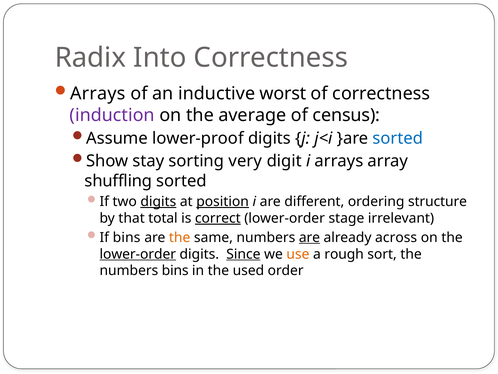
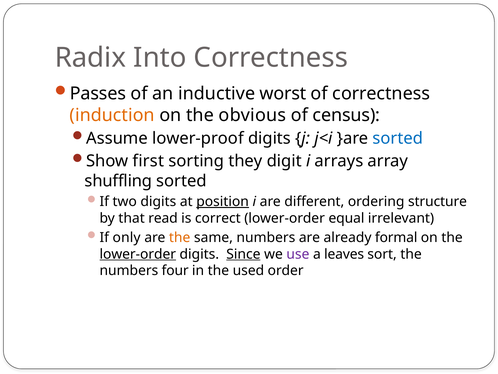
Arrays: Arrays -> Passes (98, 93)
induction colour: purple -> orange (112, 115)
average: average -> obvious (252, 115)
stay: stay -> first (148, 161)
very: very -> they (245, 161)
digits underline: present -> none (158, 201)
total: total -> read (163, 218)
correct underline: present -> none (218, 218)
stage: stage -> equal (346, 218)
If bins: bins -> only (127, 237)
are underline: present -> none (309, 237)
across: across -> formal (396, 237)
use colour: orange -> purple (298, 254)
rough: rough -> leaves (344, 254)
numbers bins: bins -> four (175, 270)
